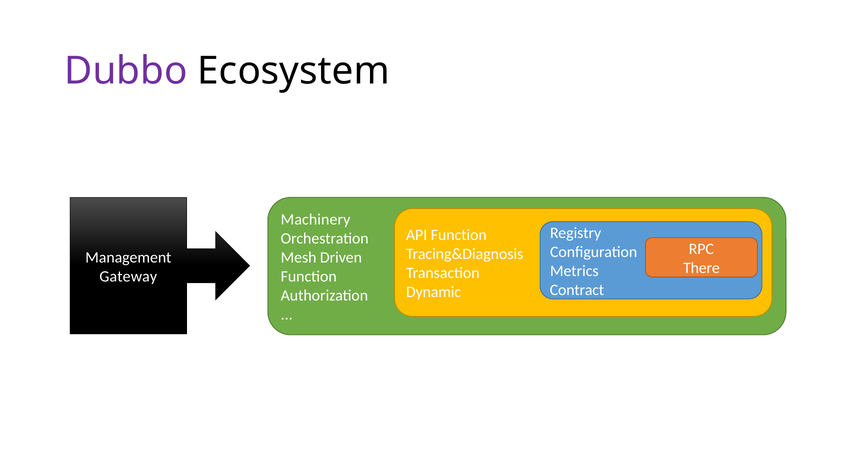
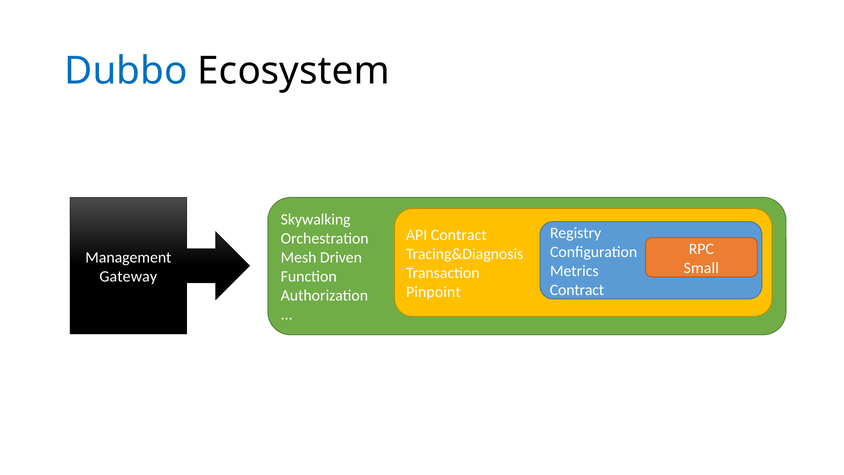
Dubbo colour: purple -> blue (126, 71)
Machinery: Machinery -> Skywalking (316, 220)
API Function: Function -> Contract (459, 235)
There: There -> Small (701, 268)
Dynamic: Dynamic -> Pinpoint (433, 292)
